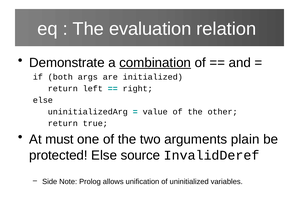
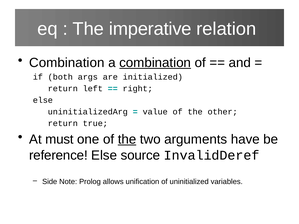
evaluation: evaluation -> imperative (150, 29)
Demonstrate: Demonstrate -> Combination (67, 63)
the underline: none -> present (127, 139)
plain: plain -> have (245, 139)
protected: protected -> reference (58, 155)
